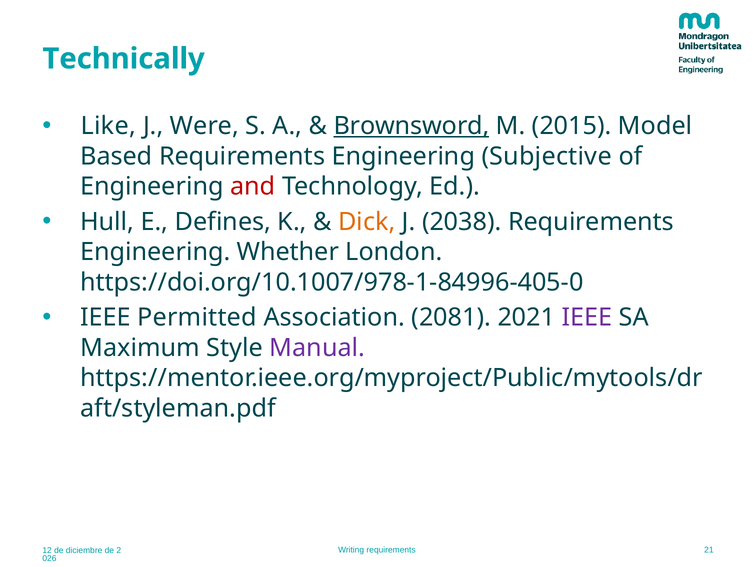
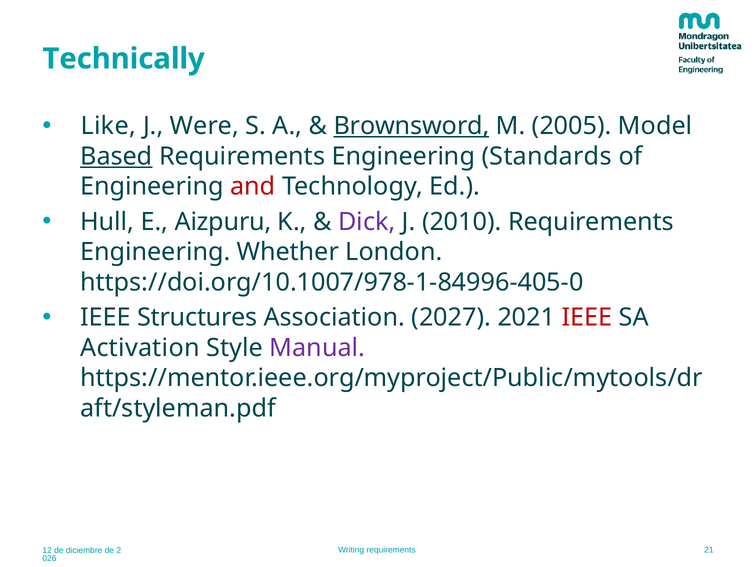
2015: 2015 -> 2005 (572, 126)
Based underline: none -> present (116, 156)
Subjective: Subjective -> Standards (547, 156)
Defines: Defines -> Aizpuru (223, 222)
Dick colour: orange -> purple (367, 222)
2038: 2038 -> 2010 (462, 222)
Permitted: Permitted -> Structures (197, 318)
2081: 2081 -> 2027 (451, 318)
IEEE colour: purple -> red (587, 318)
Maximum: Maximum -> Activation (140, 348)
